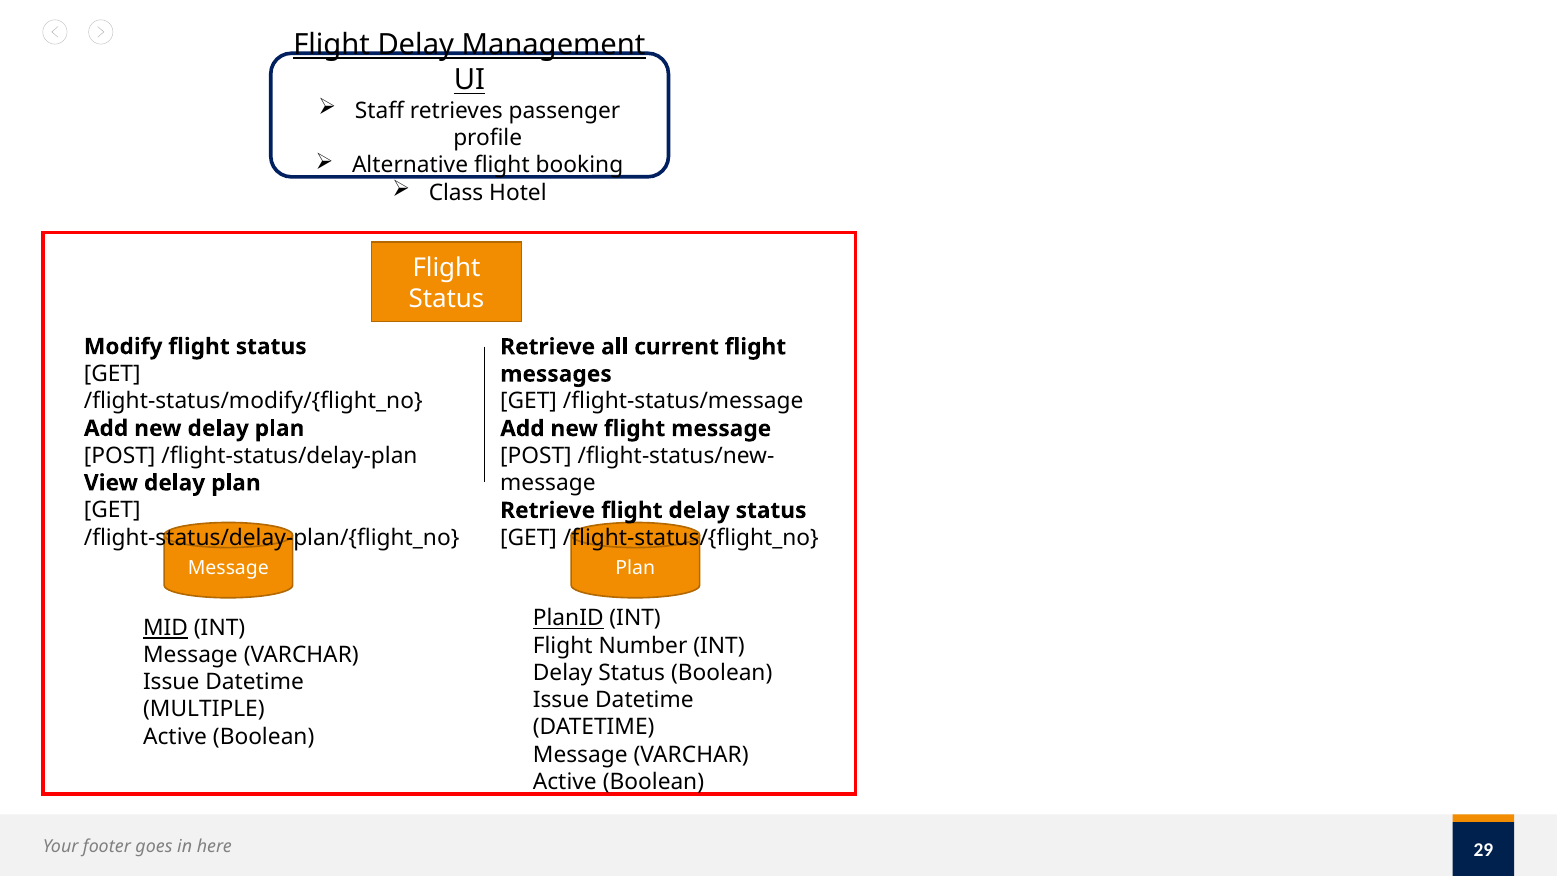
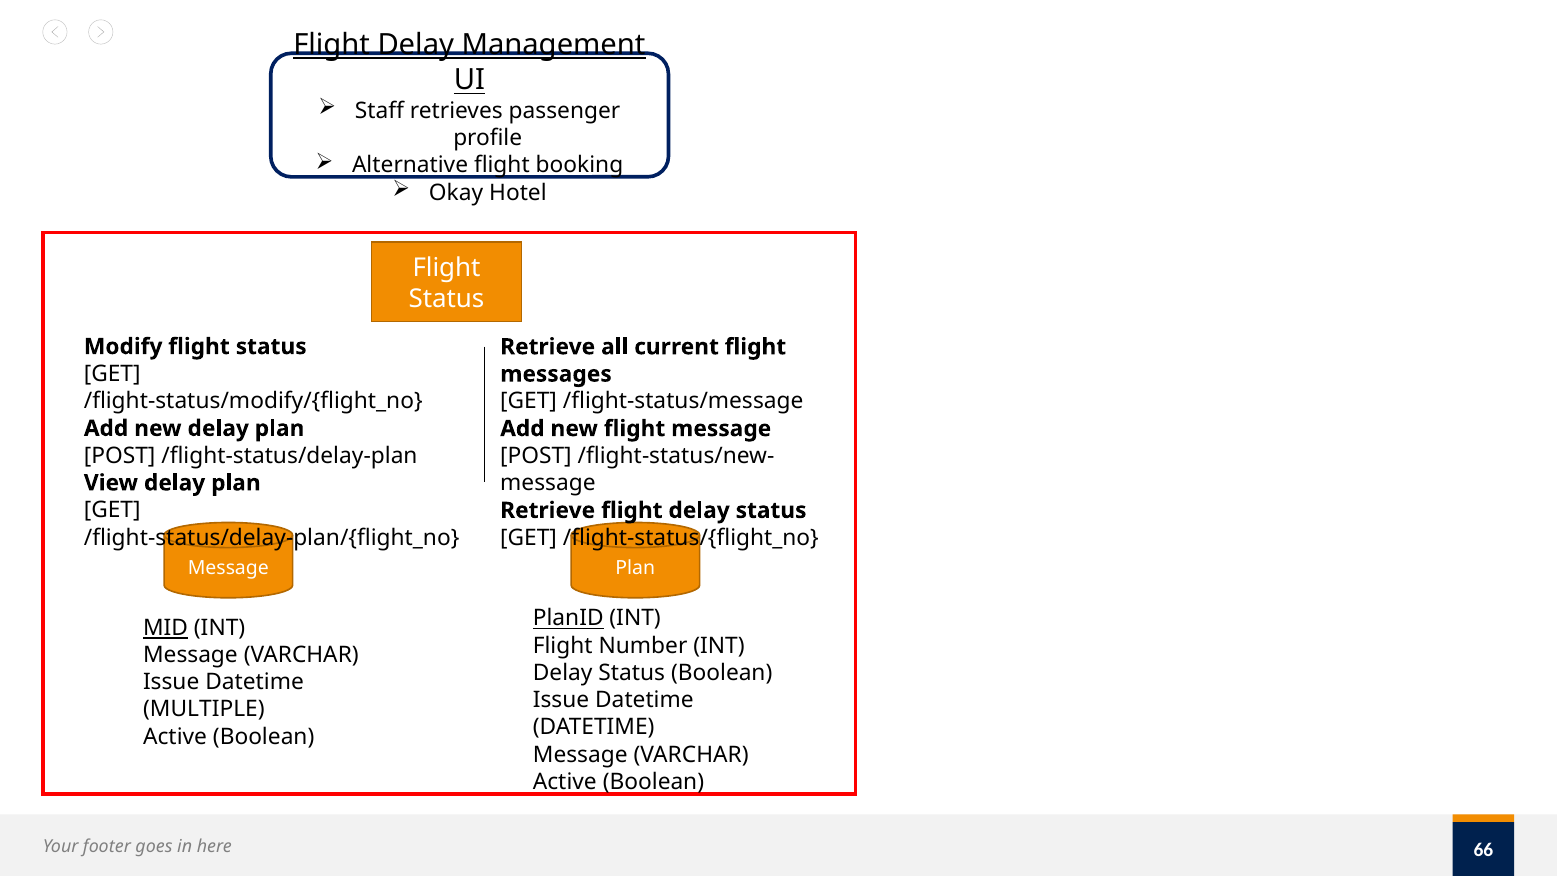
Class: Class -> Okay (456, 192)
29: 29 -> 66 (1483, 850)
